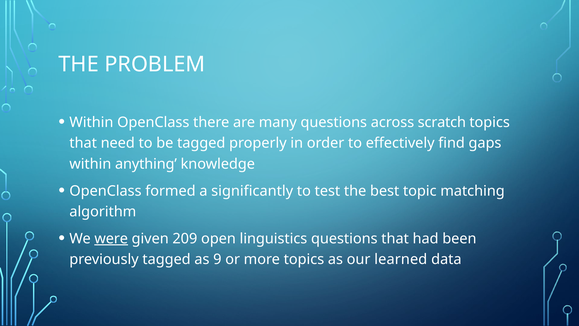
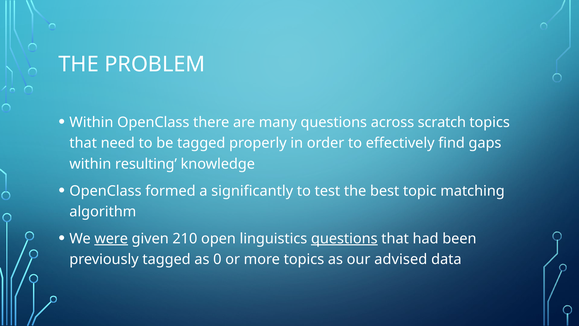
anything: anything -> resulting (146, 164)
209: 209 -> 210 (185, 238)
questions underline: none -> present (344, 238)
9: 9 -> 0 (217, 259)
learned: learned -> advised (401, 259)
